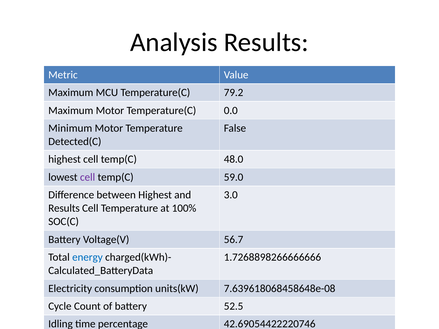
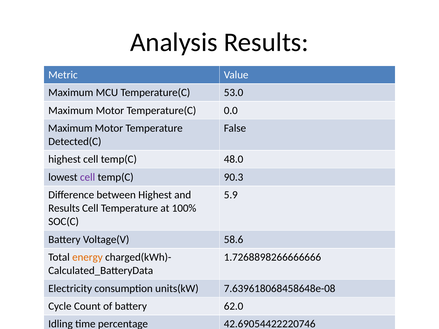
79.2: 79.2 -> 53.0 (234, 93)
Minimum: Minimum -> Maximum (70, 128)
59.0: 59.0 -> 90.3 (234, 177)
3.0: 3.0 -> 5.9 (231, 195)
56.7: 56.7 -> 58.6 (234, 240)
energy colour: blue -> orange (87, 257)
52.5: 52.5 -> 62.0 (234, 306)
